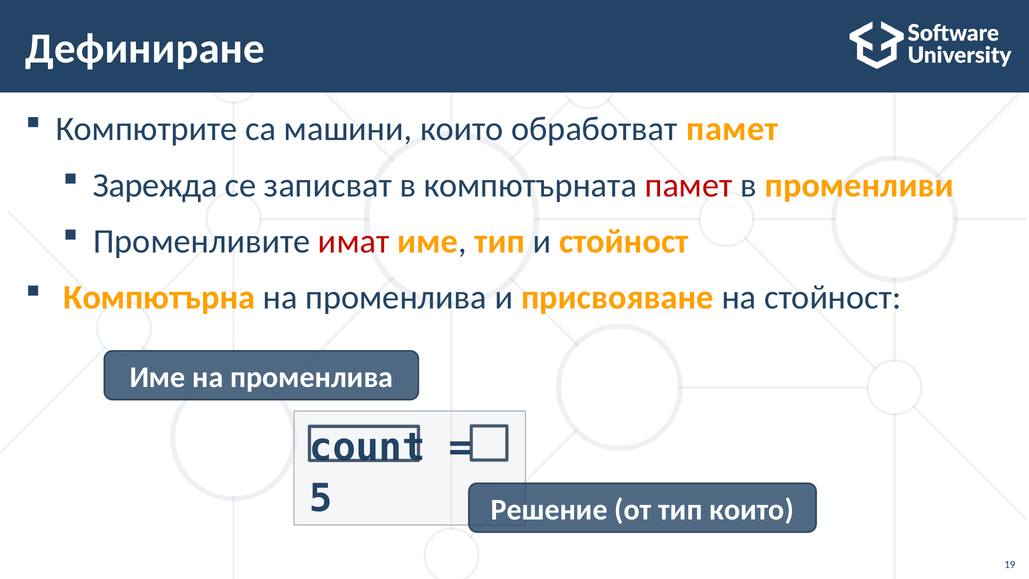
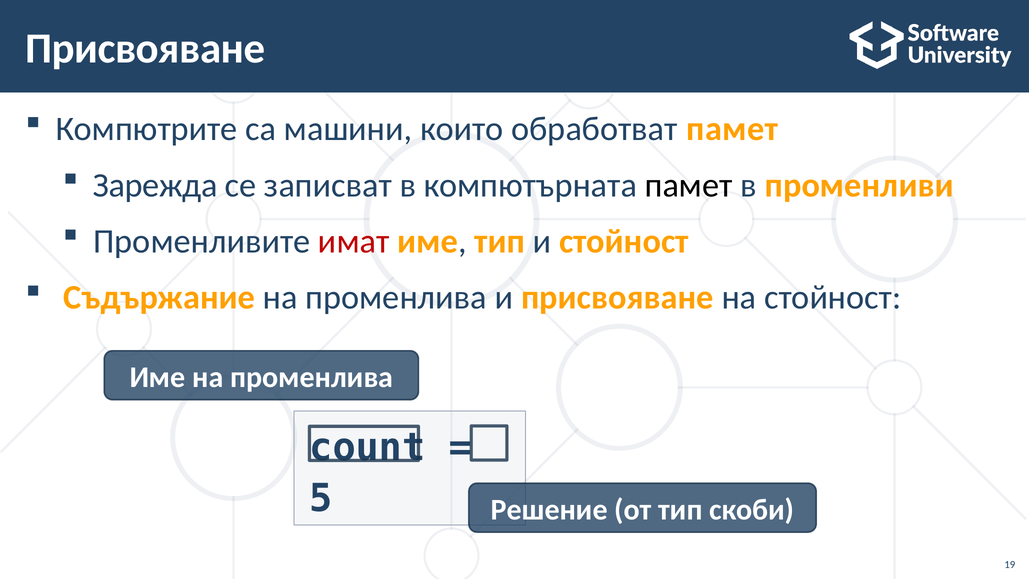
Дефиниране: Дефиниране -> Присвояване (145, 49)
памет colour: red -> black (689, 185)
Компютърна: Компютърна -> Съдържание (159, 297)
тип които: които -> скоби (752, 510)
